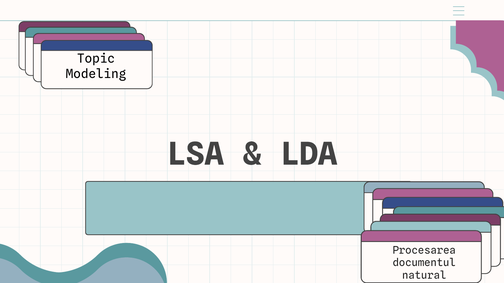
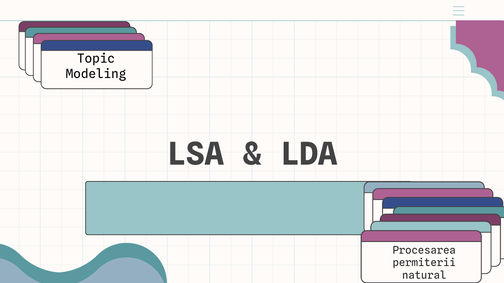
documentul: documentul -> permiterii (424, 263)
